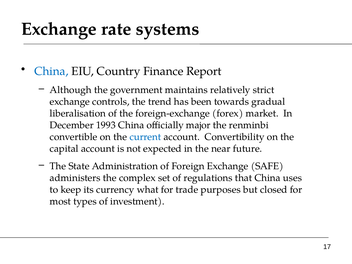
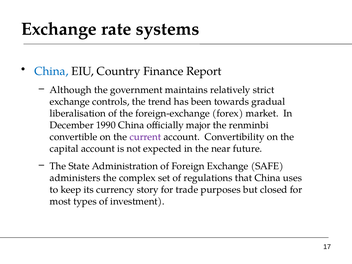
1993: 1993 -> 1990 (106, 125)
current colour: blue -> purple (145, 137)
what: what -> story (148, 190)
